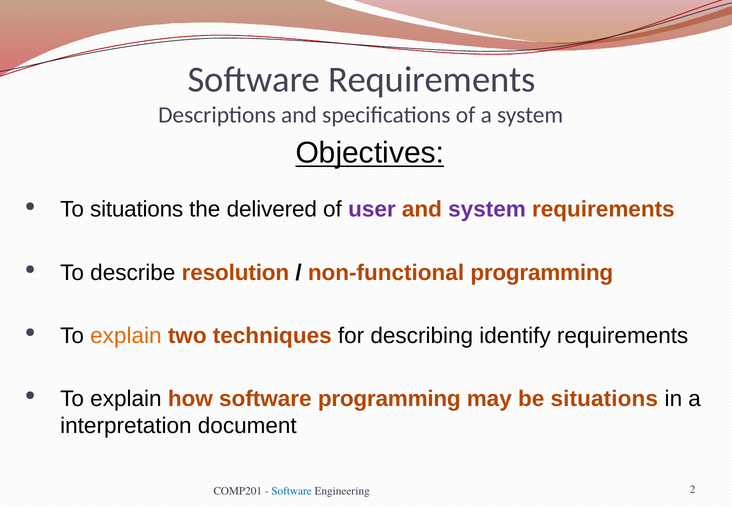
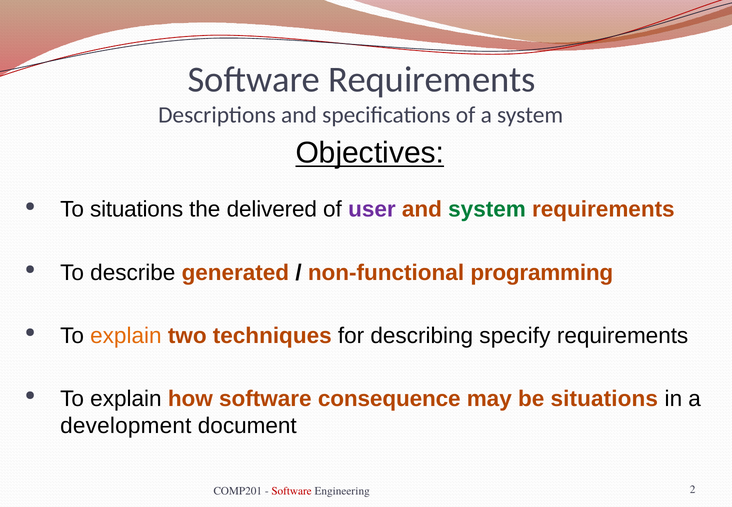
system colour: purple -> green (487, 209)
resolution: resolution -> generated (235, 272)
identify: identify -> specify (515, 336)
software programming: programming -> consequence (389, 399)
interpretation: interpretation -> development (126, 426)
Software colour: blue -> red (292, 491)
